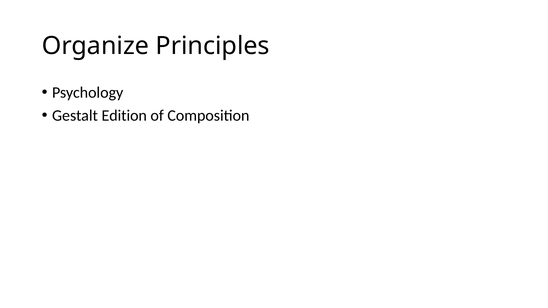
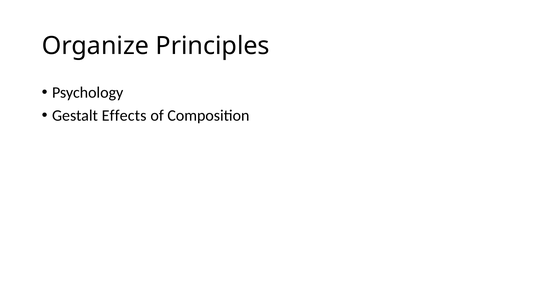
Edition: Edition -> Effects (124, 116)
